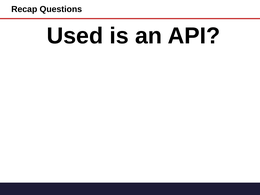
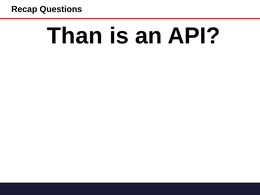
Used: Used -> Than (75, 36)
